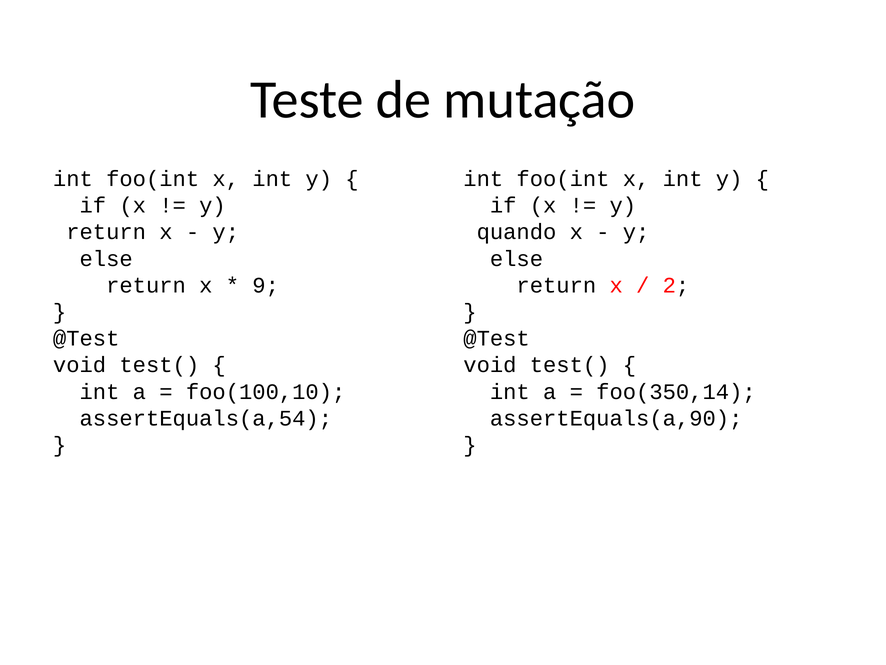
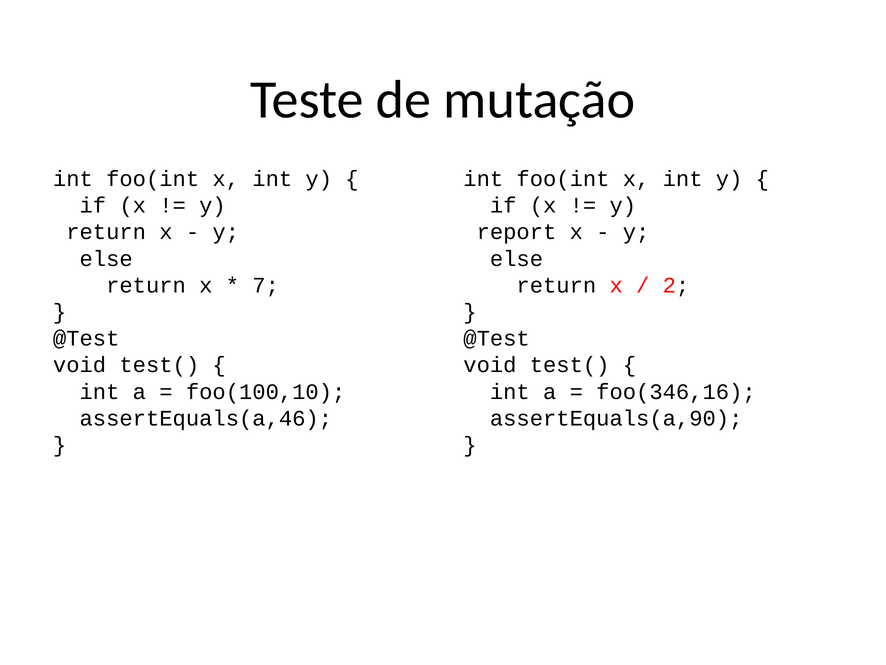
quando: quando -> report (516, 232)
9: 9 -> 7 (266, 285)
foo(350,14: foo(350,14 -> foo(346,16 (676, 391)
assertEquals(a,54: assertEquals(a,54 -> assertEquals(a,46 (206, 418)
